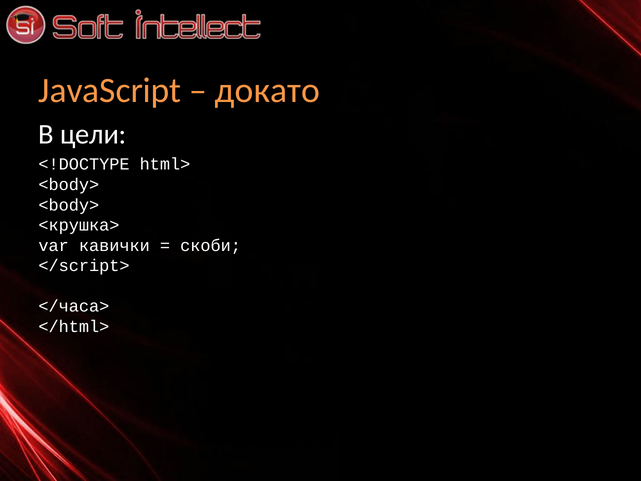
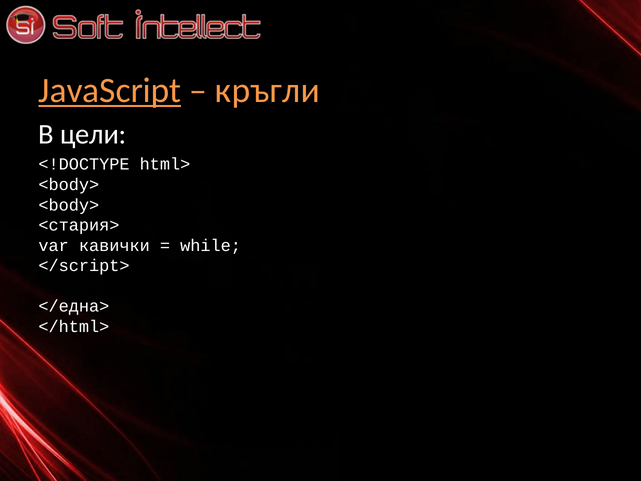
JavaScript underline: none -> present (110, 91)
докато: докато -> кръгли (267, 91)
<крушка>: <крушка> -> <стария> (79, 225)
скоби: скоби -> while (211, 245)
</часа>: </часа> -> </една> (74, 306)
